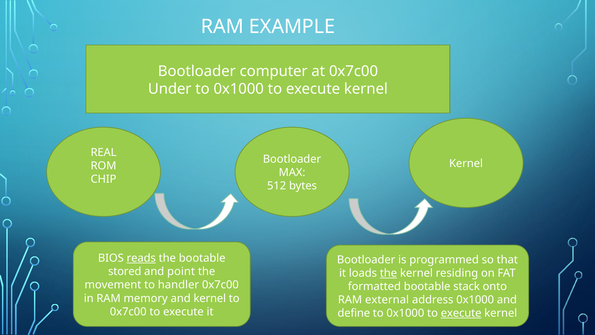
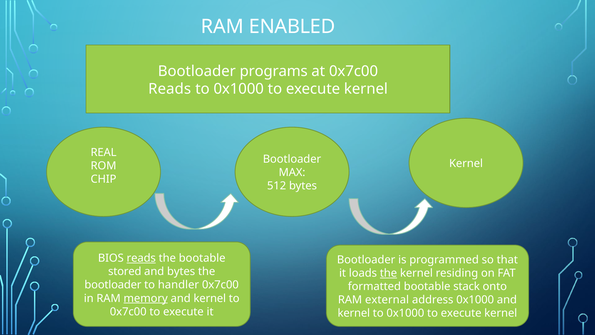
EXAMPLE: EXAMPLE -> ENABLED (292, 27)
computer: computer -> programs (274, 71)
Under: Under -> Reads (170, 89)
and point: point -> bytes (181, 271)
movement: movement -> bootloader (113, 285)
memory underline: none -> present (146, 298)
define: define -> kernel (354, 313)
execute underline: present -> none (461, 313)
